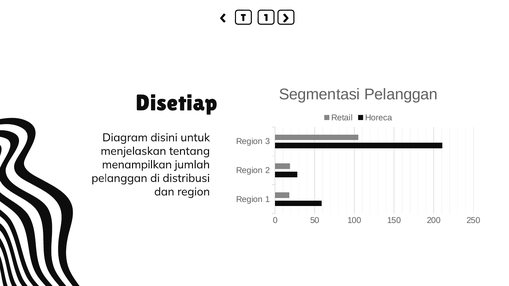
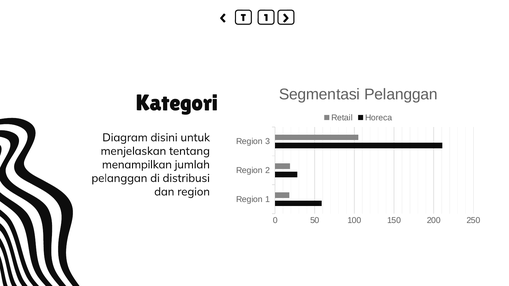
Disetiap: Disetiap -> Kategori (177, 103)
